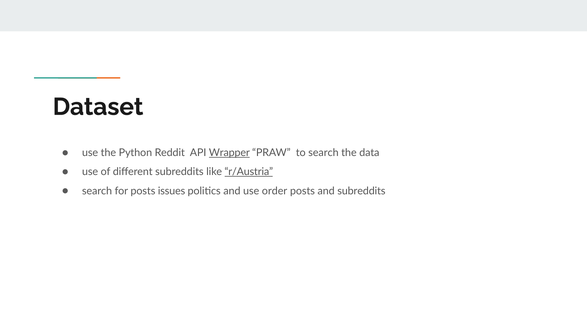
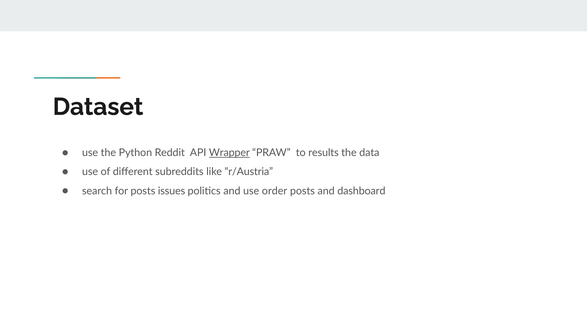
to search: search -> results (323, 153)
r/Austria underline: present -> none (249, 172)
and subreddits: subreddits -> dashboard (361, 191)
